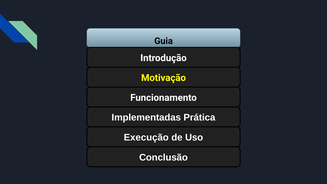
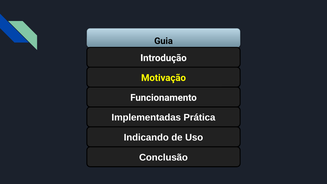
Execução: Execução -> Indicando (146, 137)
